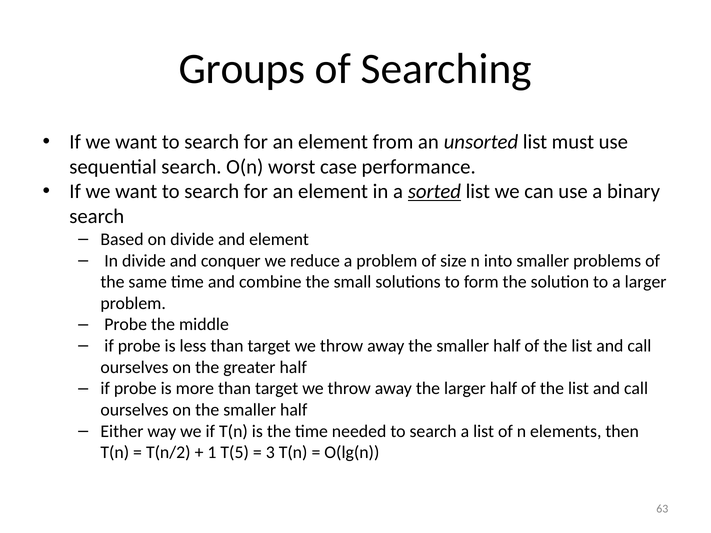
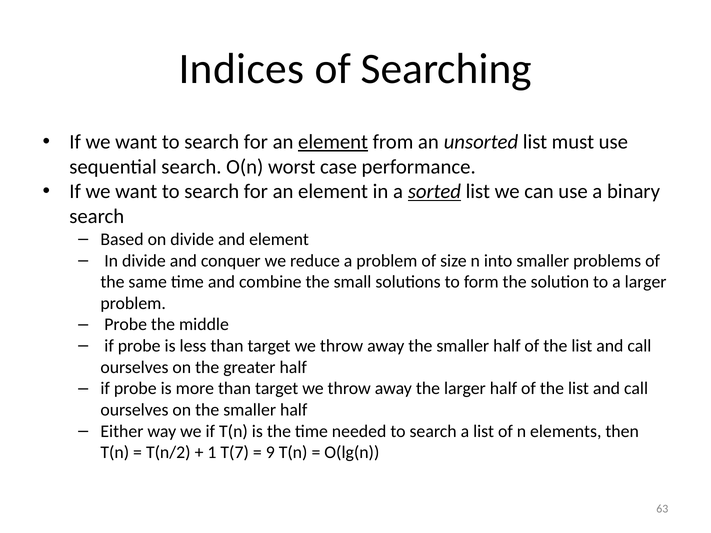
Groups: Groups -> Indices (242, 69)
element underline: none -> present (333, 142)
T(5: T(5 -> T(7 (235, 453)
3: 3 -> 9 (270, 453)
